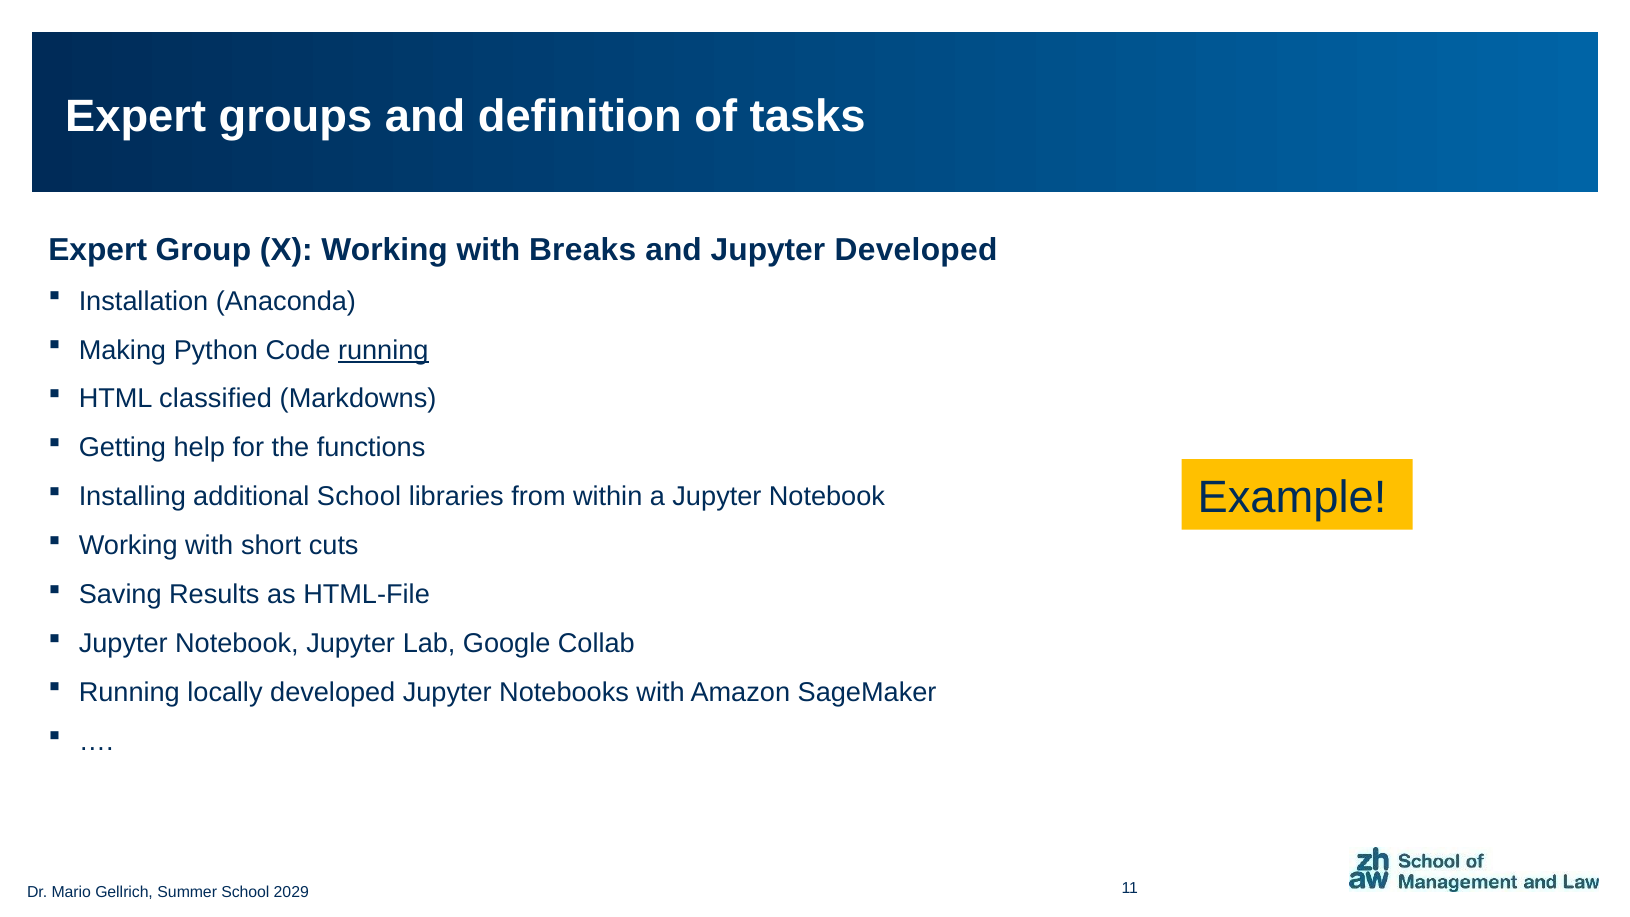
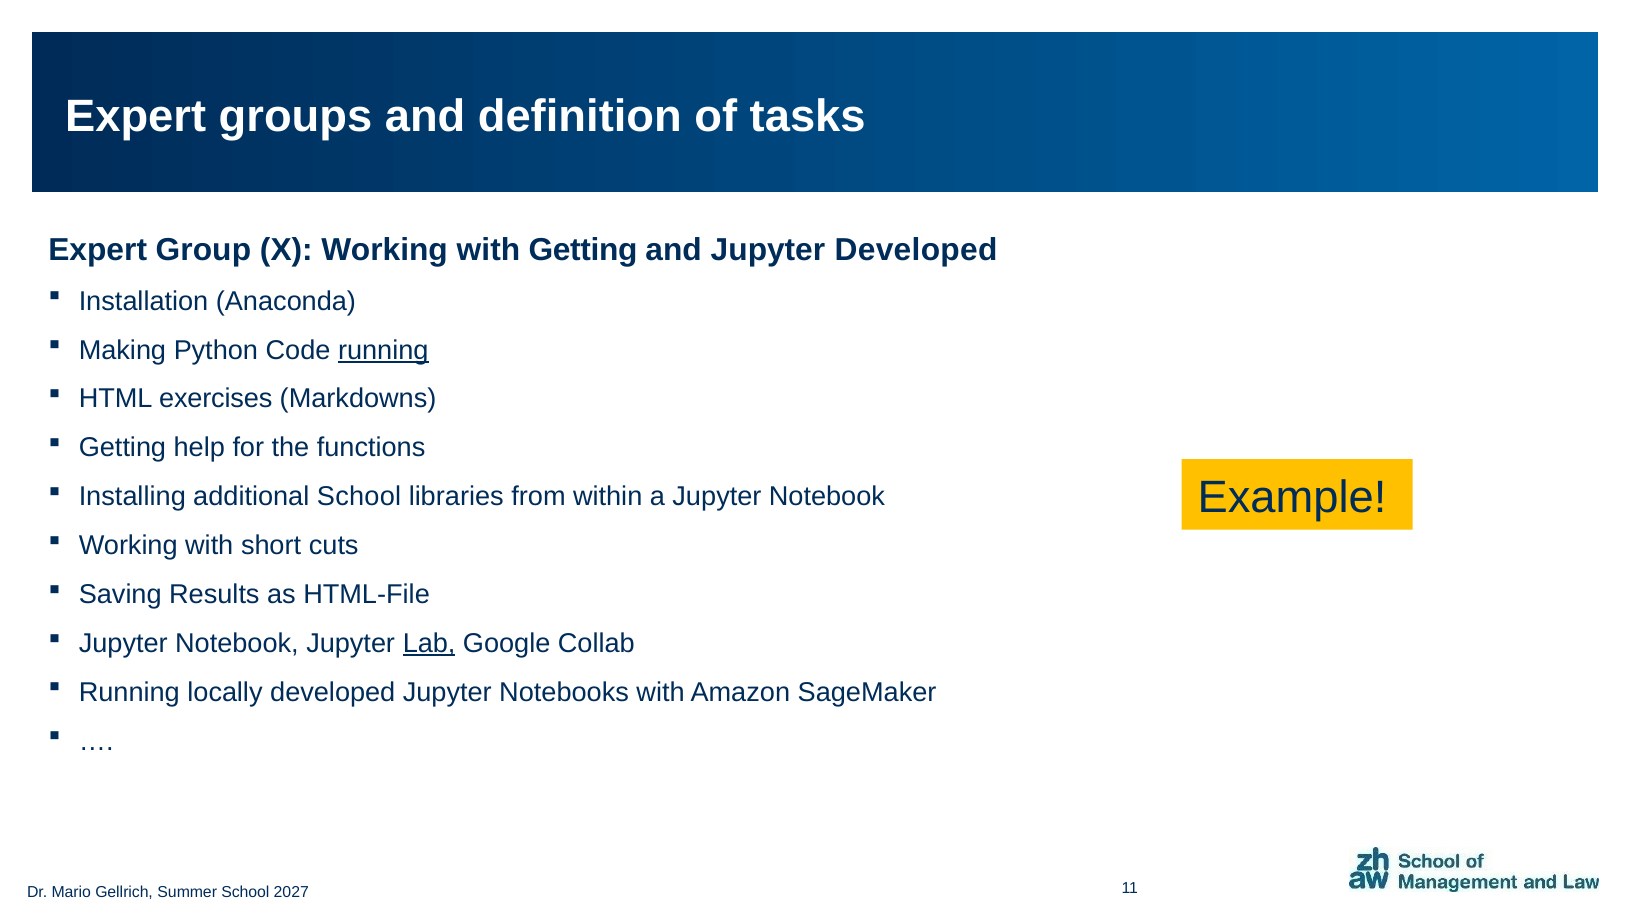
with Breaks: Breaks -> Getting (583, 250)
classified: classified -> exercises (216, 399)
Lab underline: none -> present (429, 643)
2029: 2029 -> 2027 (291, 892)
